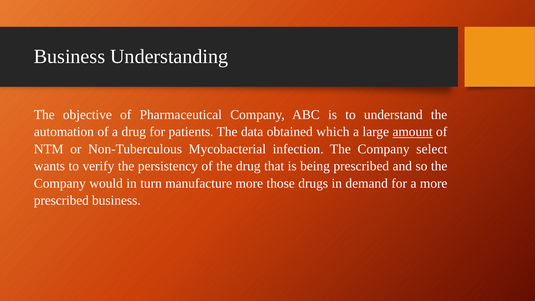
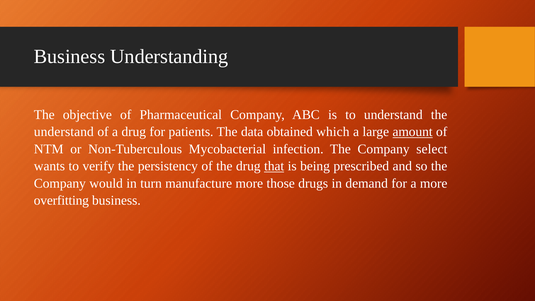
automation: automation -> understand (64, 132)
that underline: none -> present (274, 166)
prescribed: prescribed -> overfitting (61, 200)
